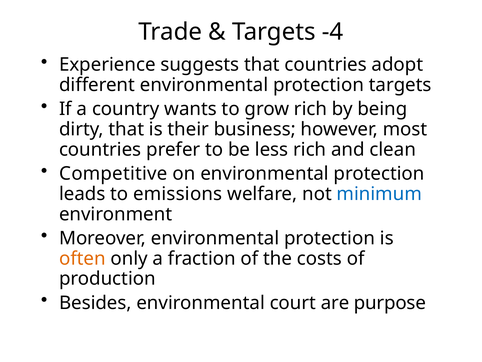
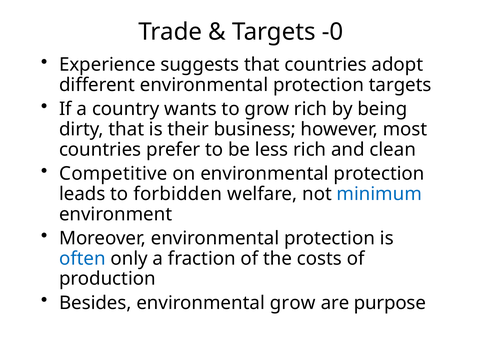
-4: -4 -> -0 (333, 32)
emissions: emissions -> forbidden (178, 194)
often colour: orange -> blue (82, 258)
environmental court: court -> grow (293, 302)
